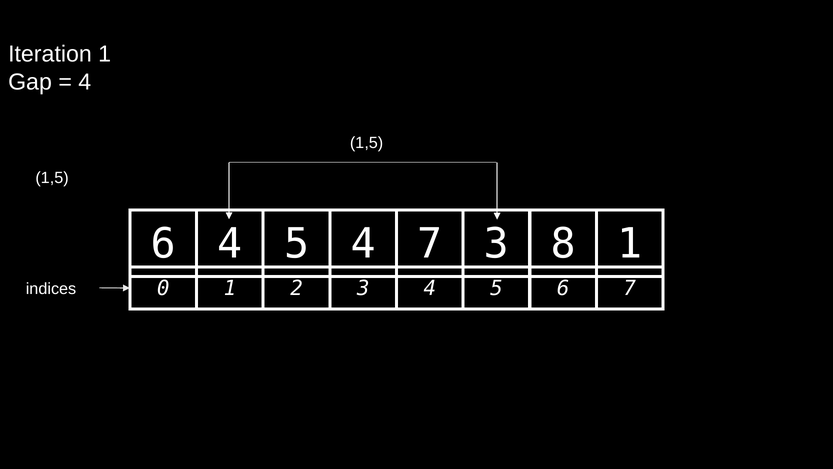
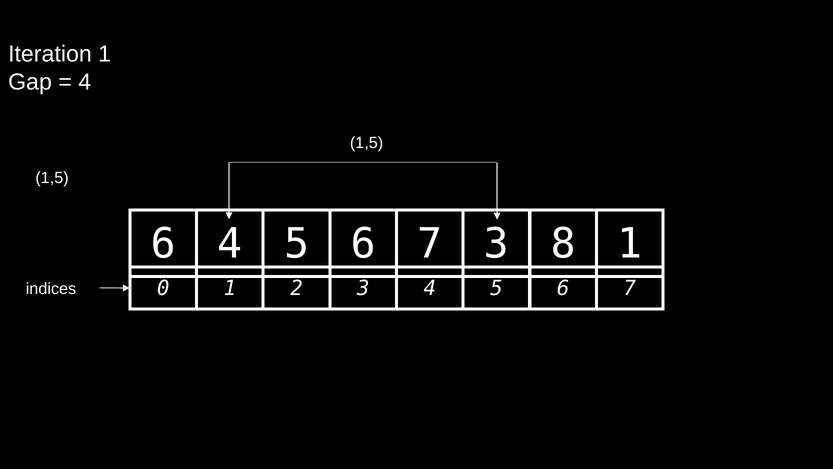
6 4 5 4: 4 -> 6 (363, 244)
